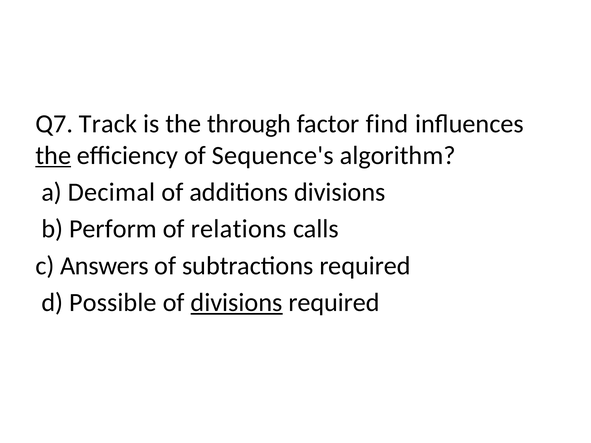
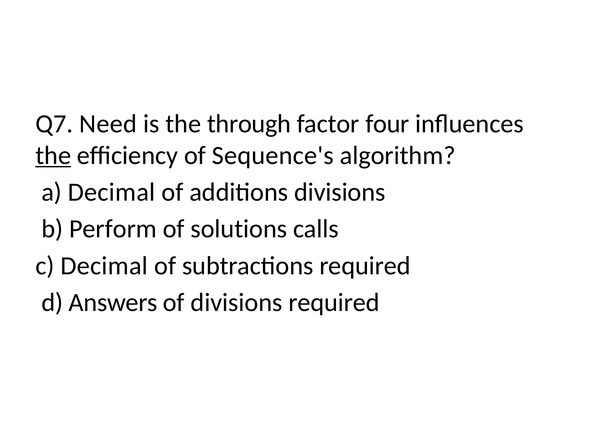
Track: Track -> Need (108, 124)
find: find -> four (387, 124)
relations: relations -> solutions (239, 229)
c Answers: Answers -> Decimal (104, 266)
Possible: Possible -> Answers (113, 303)
divisions underline: present -> none (237, 303)
